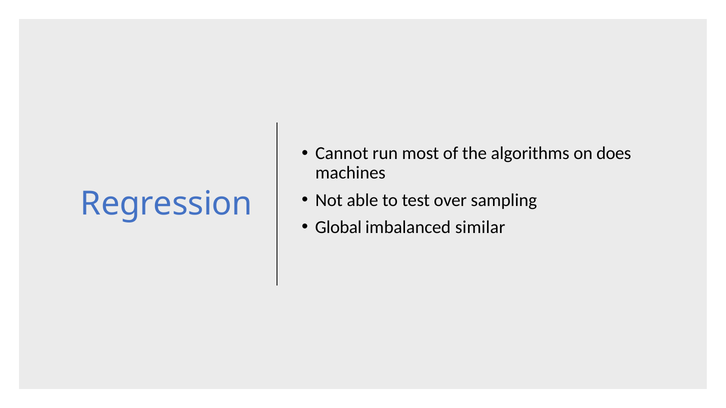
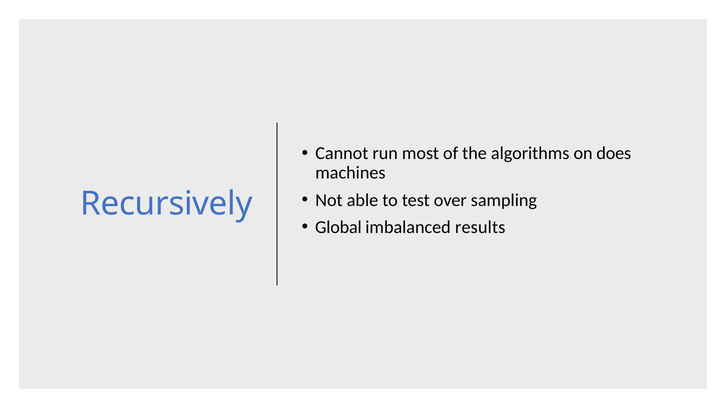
Regression: Regression -> Recursively (167, 204)
similar: similar -> results (480, 227)
